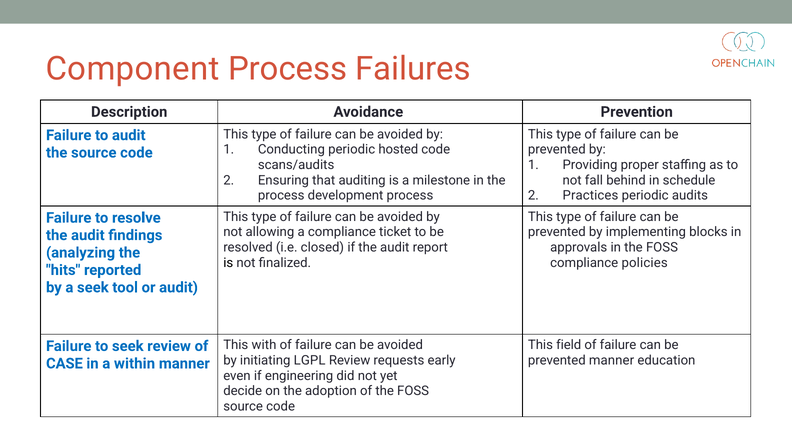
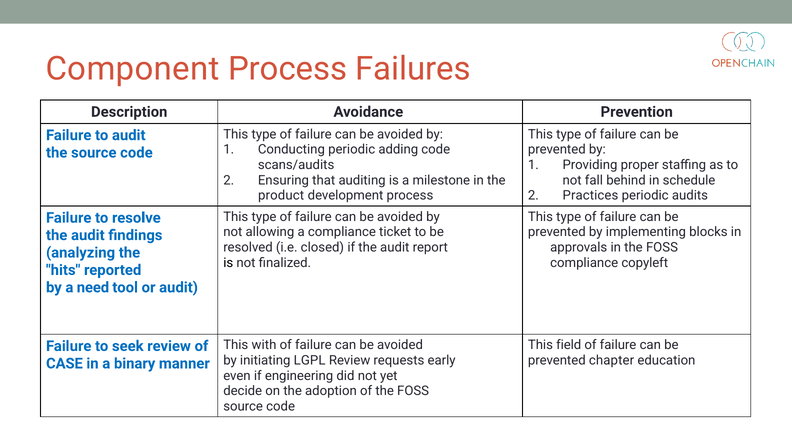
hosted: hosted -> adding (398, 150)
process: process -> product (281, 196)
policies: policies -> copyleft (645, 263)
a seek: seek -> need (93, 288)
prevented manner: manner -> chapter (612, 361)
within: within -> binary (135, 364)
